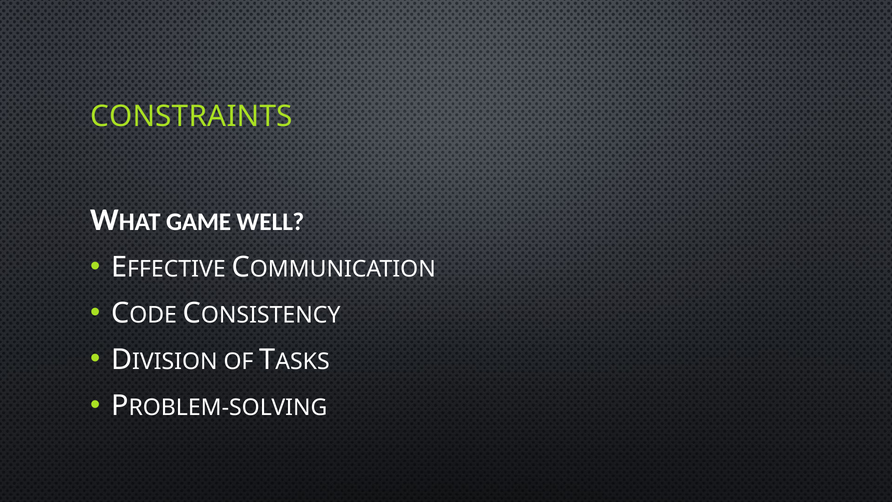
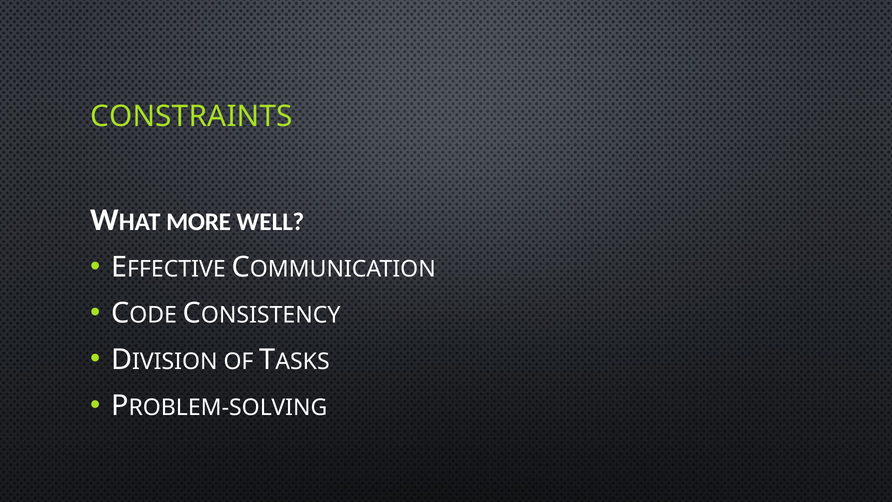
GAME: GAME -> MORE (199, 222)
